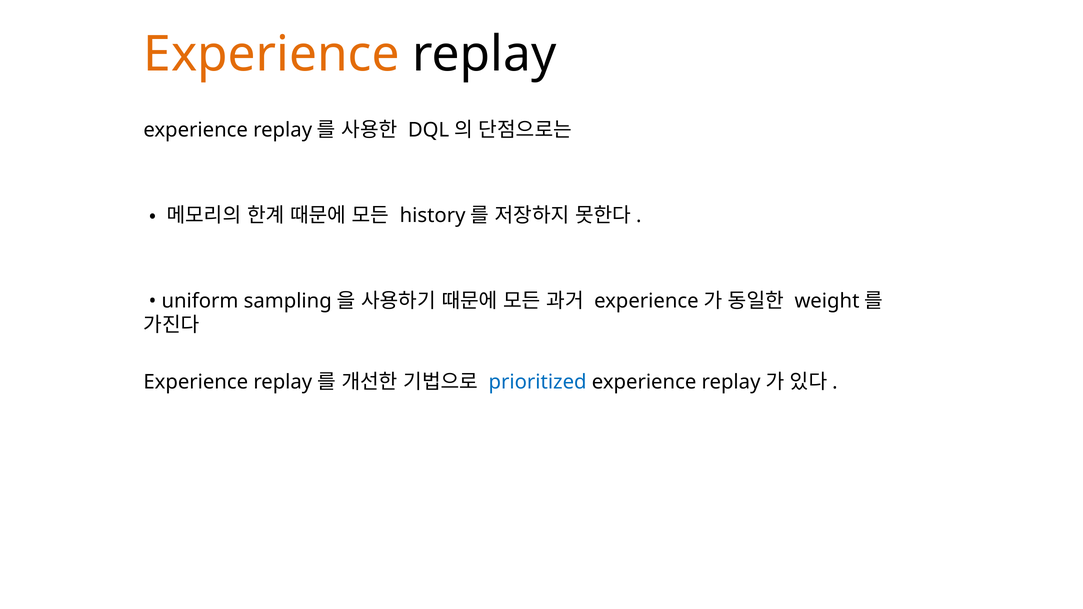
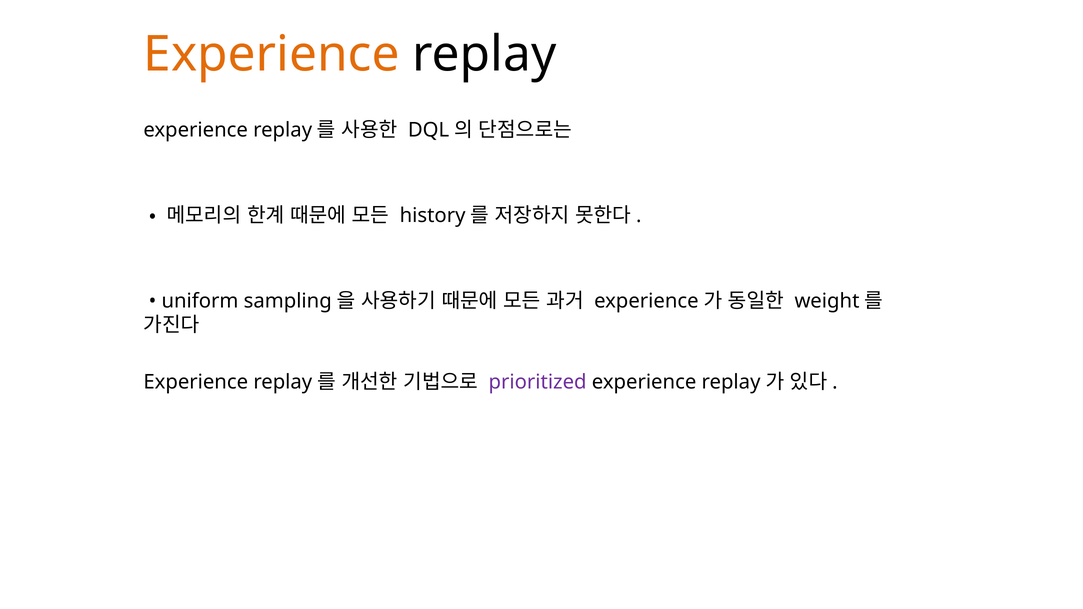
prioritized colour: blue -> purple (538, 382)
